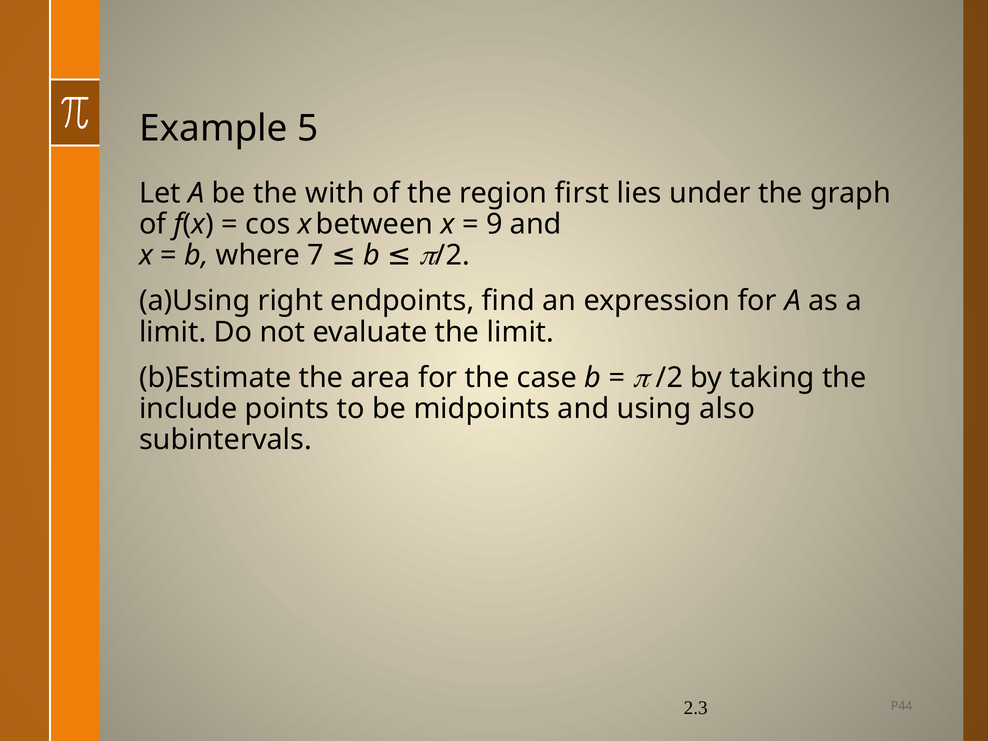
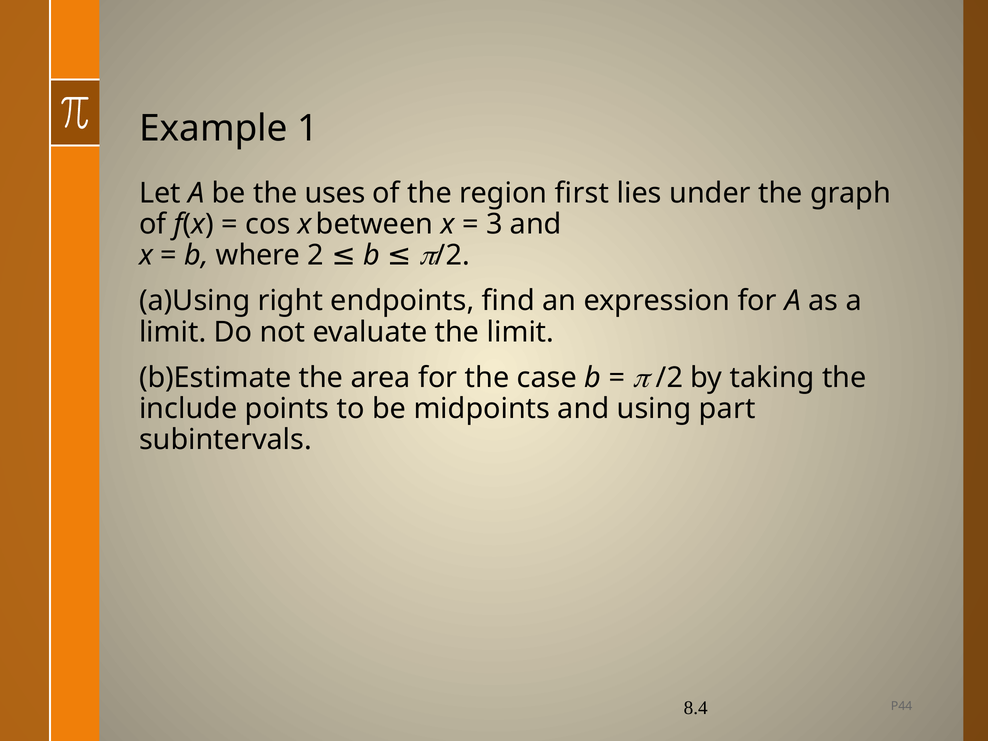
5: 5 -> 1 (308, 129)
with: with -> uses (335, 193)
9: 9 -> 3 (494, 224)
7: 7 -> 2 (316, 255)
also: also -> part (727, 409)
2.3: 2.3 -> 8.4 (696, 708)
